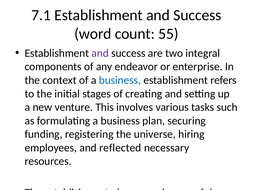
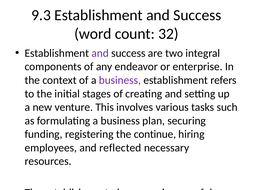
7.1: 7.1 -> 9.3 (41, 15)
55: 55 -> 32 (168, 34)
business colour: blue -> purple (120, 80)
universe: universe -> continue (155, 134)
